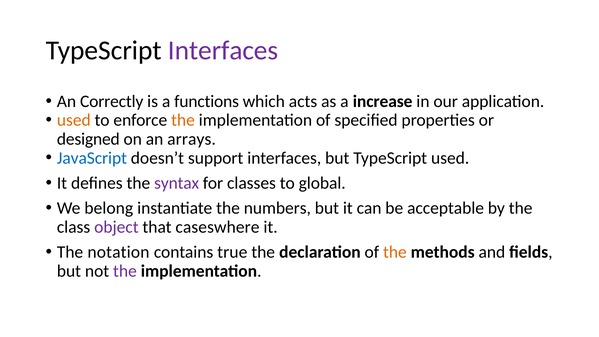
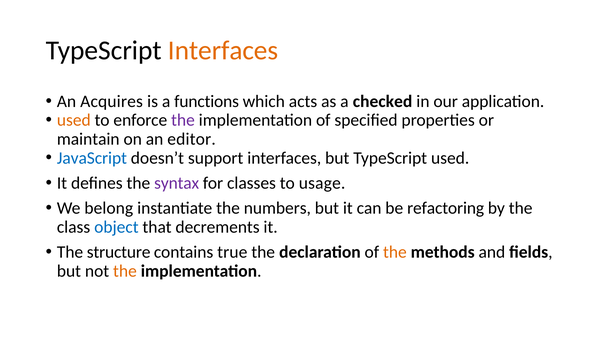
Interfaces colour: purple -> orange (223, 50)
Correctly: Correctly -> Acquires (112, 101)
increase: increase -> checked (383, 101)
the colour: orange -> purple (183, 120)
designed: designed -> maintain (88, 139)
arrays: arrays -> editor (192, 139)
global: global -> usage (322, 183)
acceptable: acceptable -> refactoring (446, 208)
object colour: purple -> blue (116, 227)
caseswhere: caseswhere -> decrements (218, 227)
notation: notation -> structure (119, 252)
the colour: purple -> orange (125, 271)
